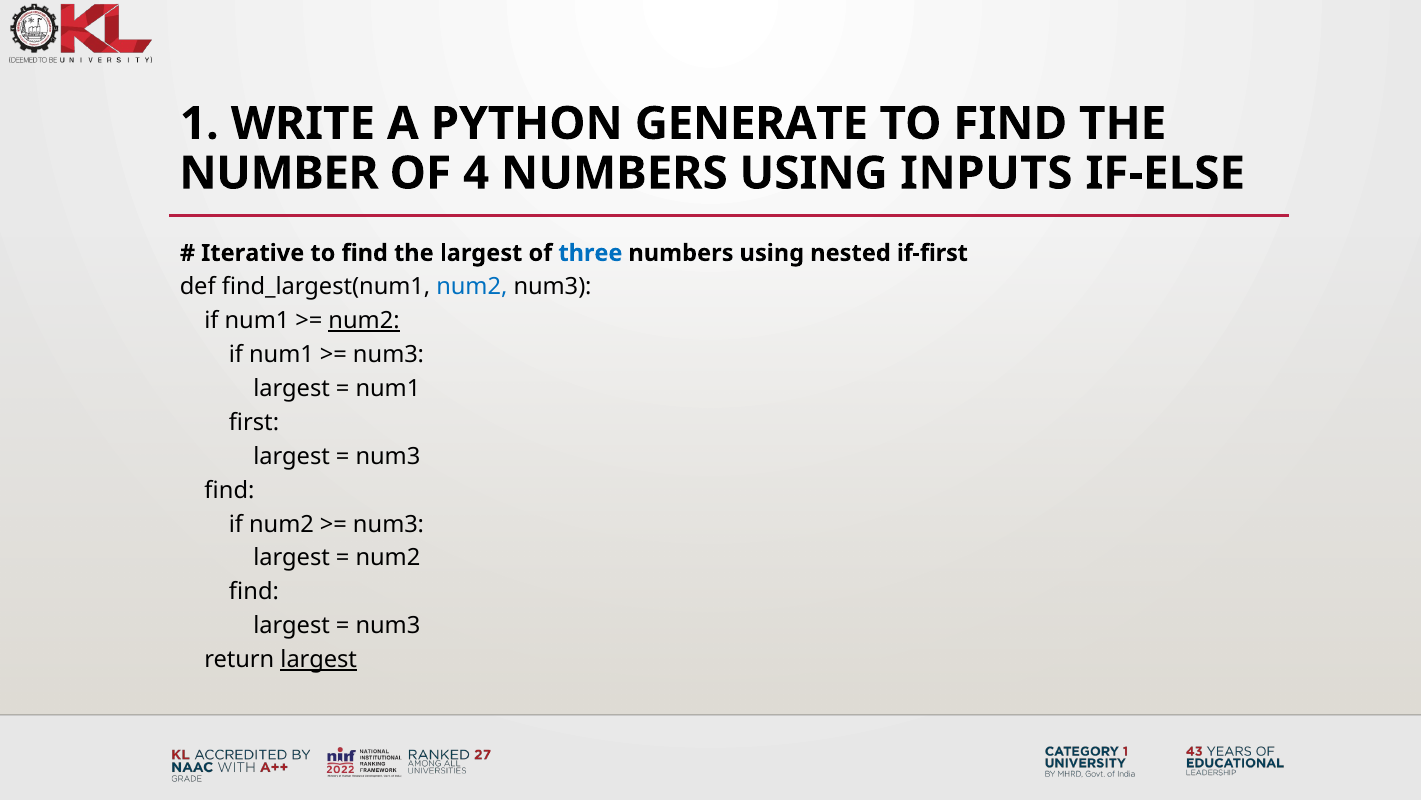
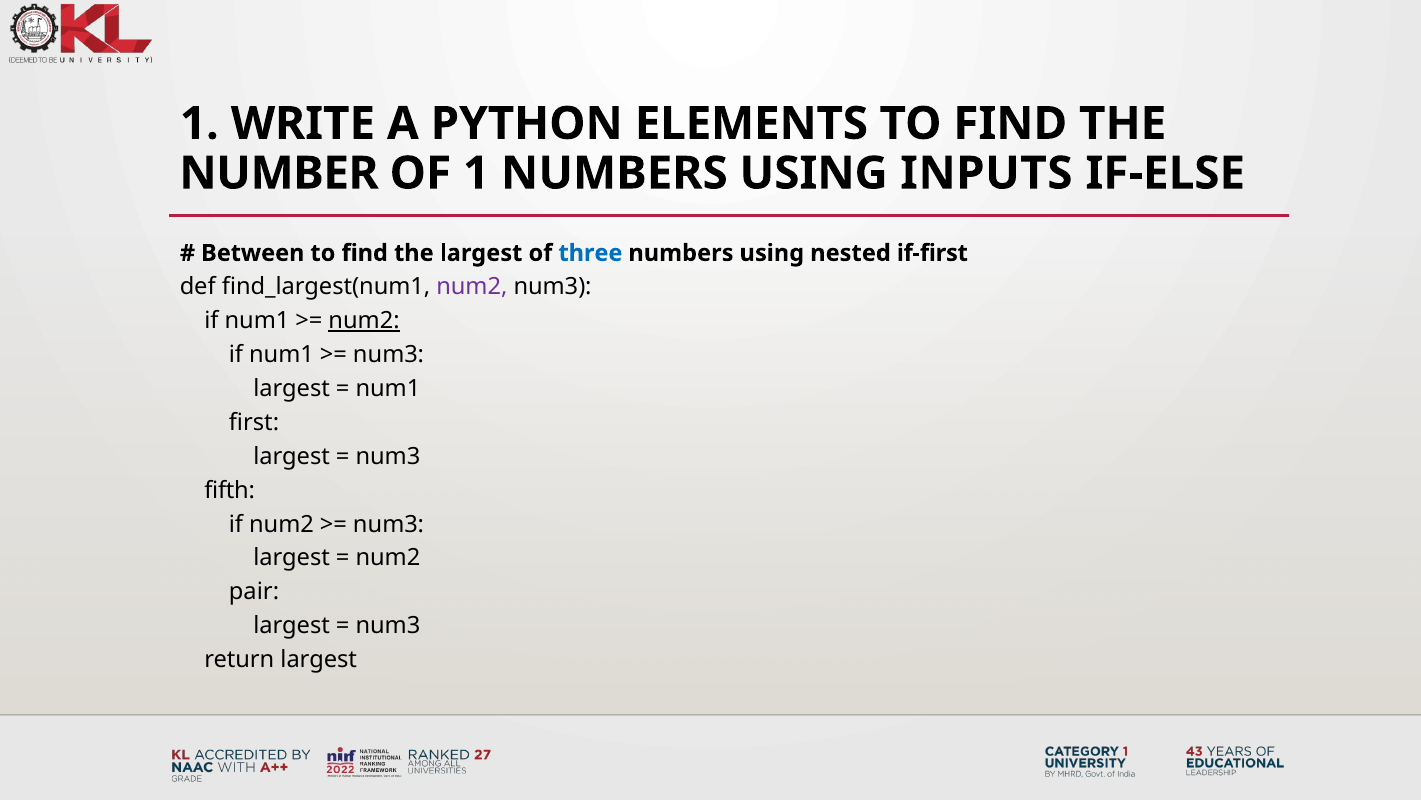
GENERATE: GENERATE -> ELEMENTS (751, 124)
OF 4: 4 -> 1 (476, 173)
Iterative: Iterative -> Between (253, 253)
num2 colour: blue -> purple (472, 287)
find: find -> fifth (230, 490)
find: find -> pair (254, 591)
largest underline: present -> none (319, 659)
